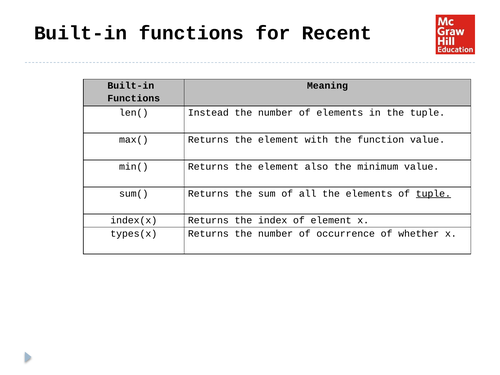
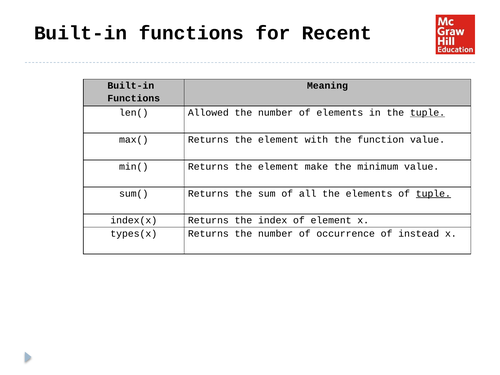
Instead: Instead -> Allowed (208, 113)
tuple underline: none -> present (428, 113)
also: also -> make (316, 167)
whether: whether -> instead (419, 234)
